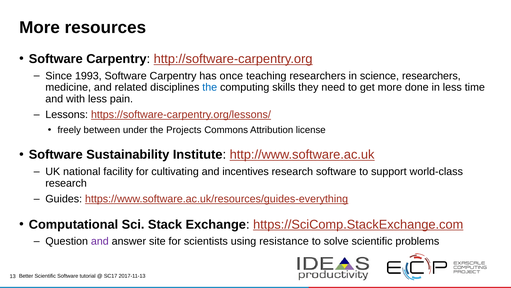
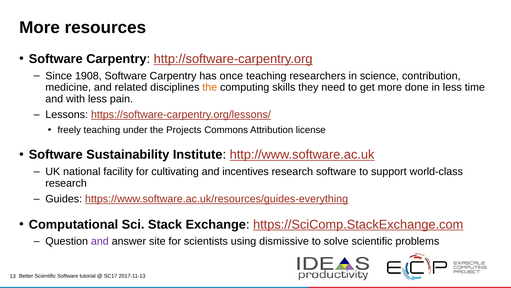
1993: 1993 -> 1908 (88, 76)
science researchers: researchers -> contribution (431, 76)
the colour: blue -> orange (210, 87)
freely between: between -> teaching (102, 130)
resistance: resistance -> dismissive (284, 241)
